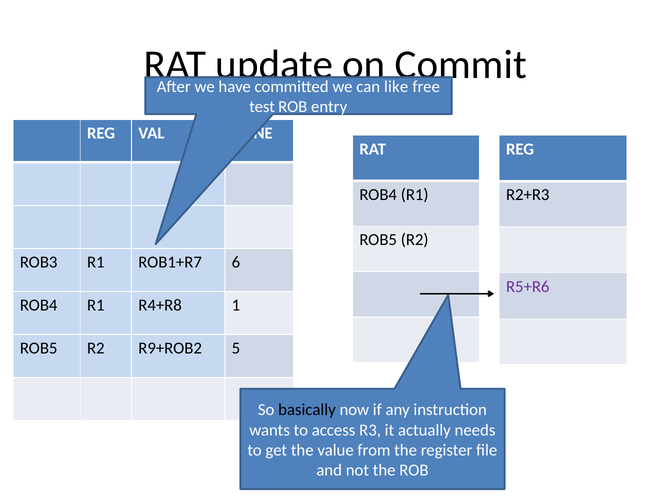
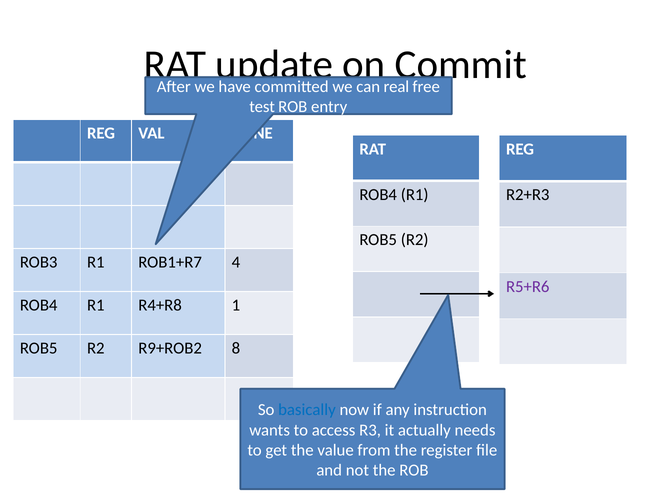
like: like -> real (396, 87)
6: 6 -> 4 (236, 262)
5: 5 -> 8 (236, 348)
basically colour: black -> blue (307, 410)
